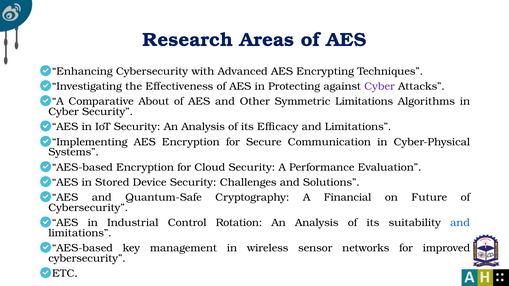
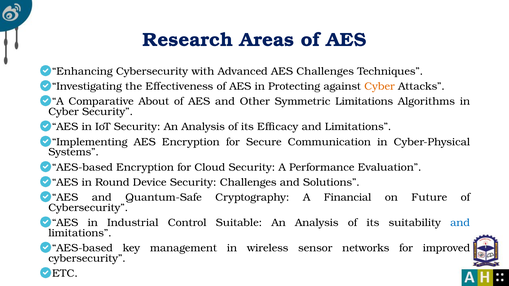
AES Encrypting: Encrypting -> Challenges (325, 71)
Cyber colour: purple -> orange (380, 86)
Stored: Stored -> Round (112, 182)
Rotation: Rotation -> Suitable (239, 223)
